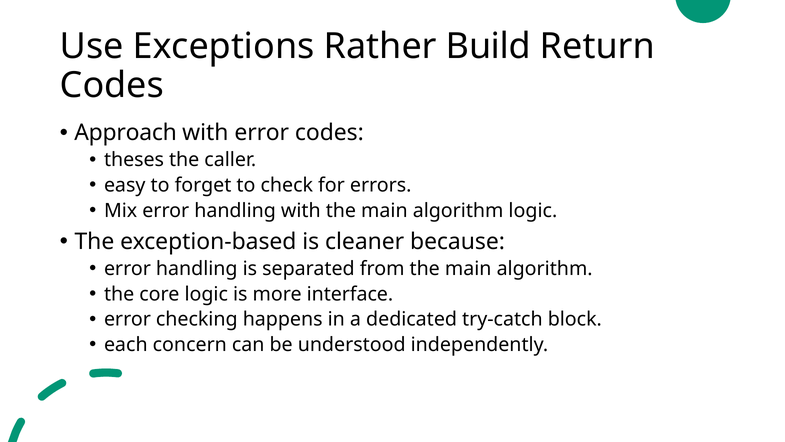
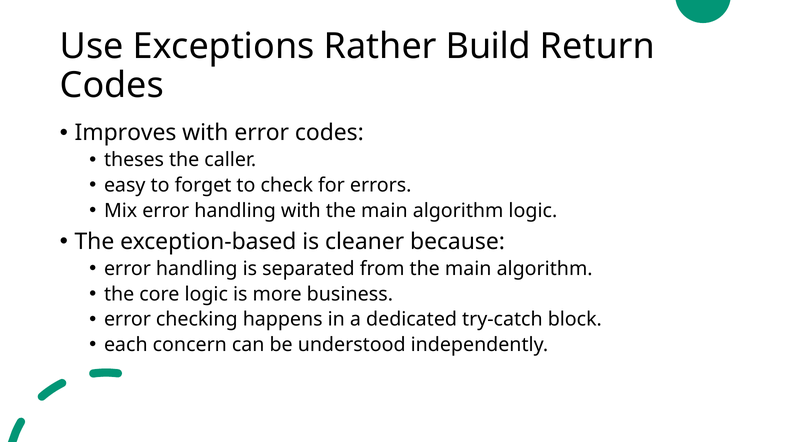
Approach: Approach -> Improves (125, 133)
interface: interface -> business (350, 294)
